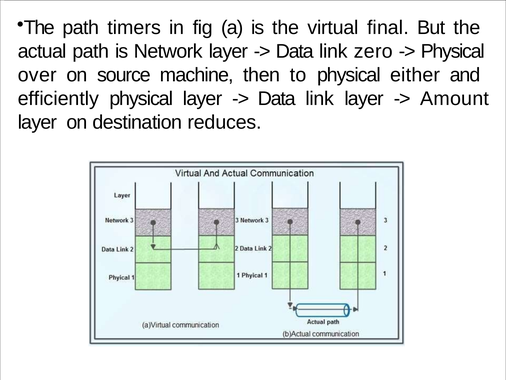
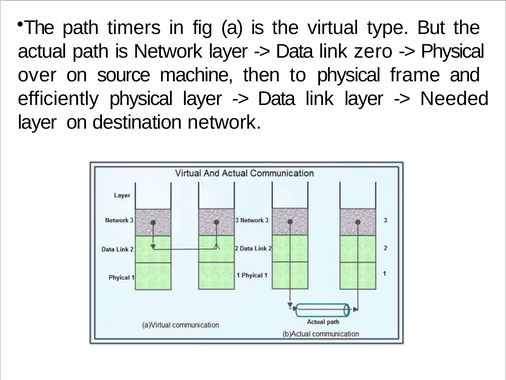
final: final -> type (388, 28)
either: either -> frame (415, 75)
Amount: Amount -> Needed (455, 99)
destination reduces: reduces -> network (225, 122)
